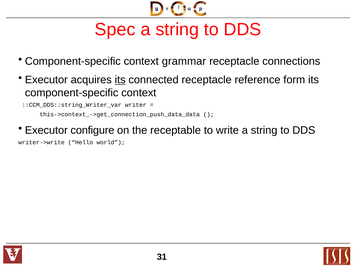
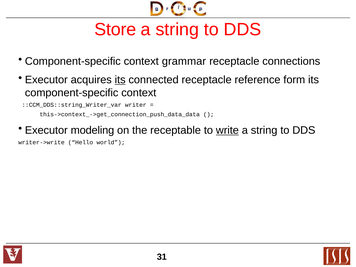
Spec: Spec -> Store (115, 29)
configure: configure -> modeling (92, 130)
write underline: none -> present (227, 130)
